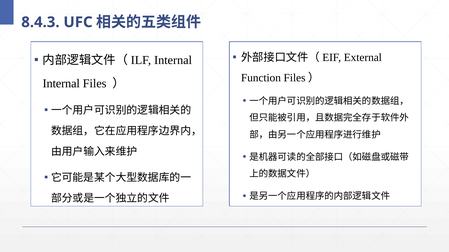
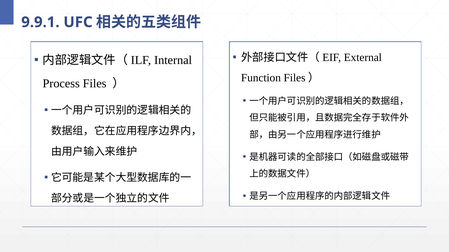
8.4.3: 8.4.3 -> 9.9.1 (40, 22)
Internal: Internal -> Process (61, 84)
